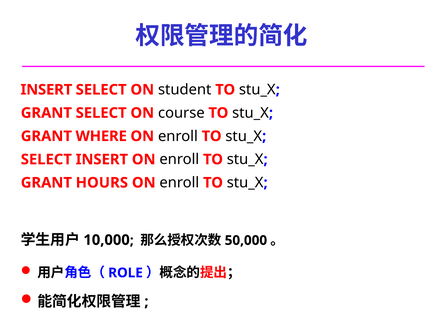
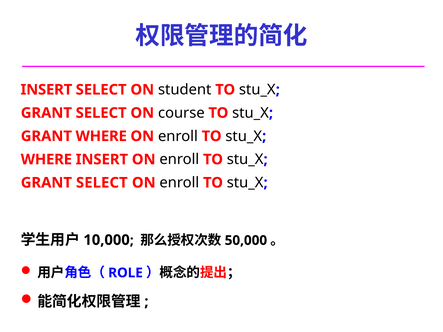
SELECT: SELECT -> WHERE (46, 160)
HOURS: HOURS -> SELECT (102, 183)
